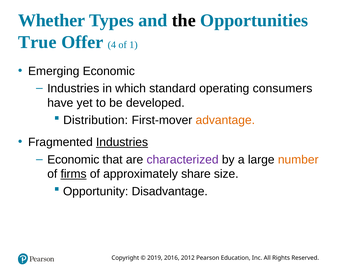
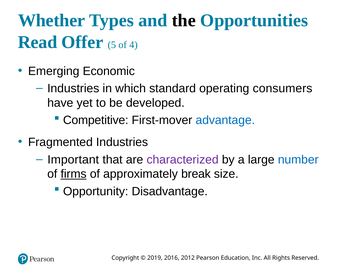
True: True -> Read (38, 42)
4: 4 -> 5 (112, 45)
1: 1 -> 4 (133, 45)
Distribution: Distribution -> Competitive (96, 120)
advantage colour: orange -> blue (225, 120)
Industries underline: present -> none (122, 142)
Economic: Economic -> Important (73, 160)
number colour: orange -> blue (298, 160)
share: share -> break (196, 174)
